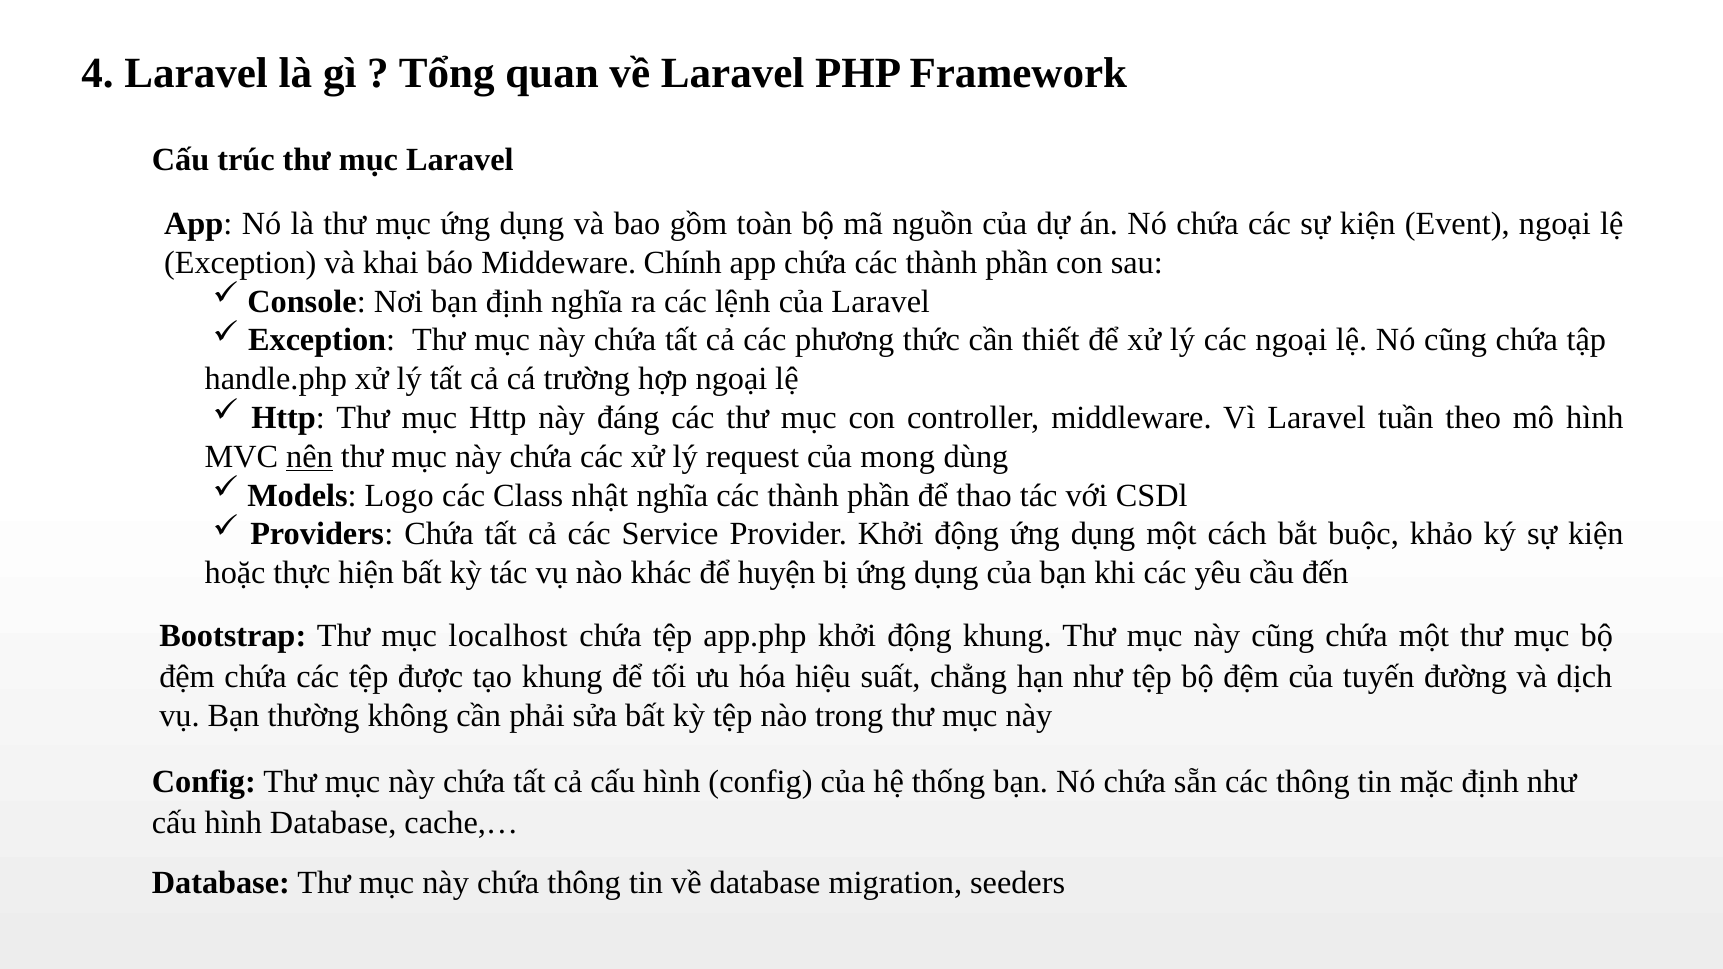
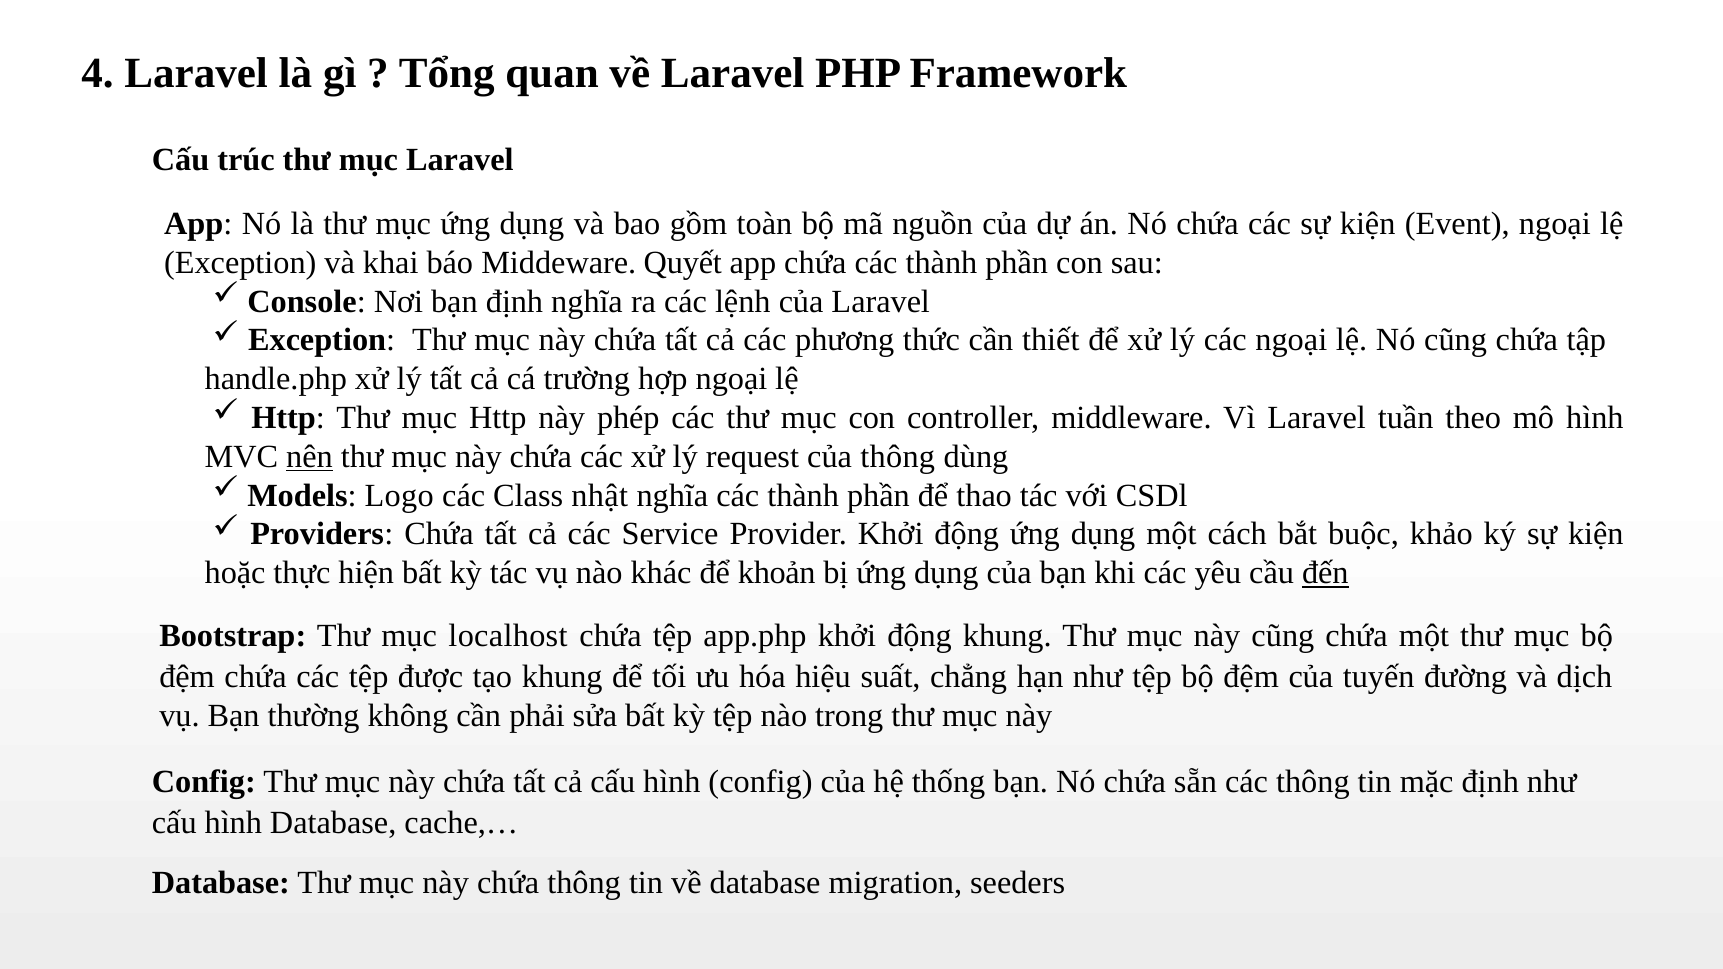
Chính: Chính -> Quyết (683, 263)
đáng: đáng -> phép (628, 418)
của mong: mong -> thông (898, 457)
huyện: huyện -> khoản (777, 573)
đến underline: none -> present (1325, 573)
